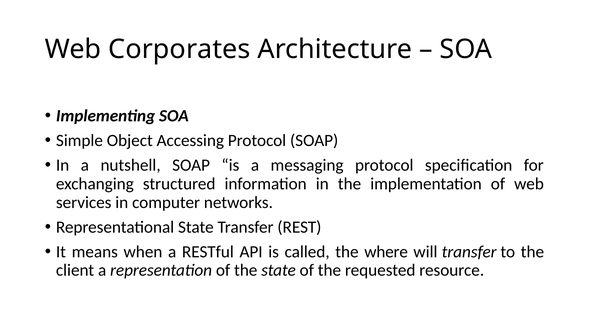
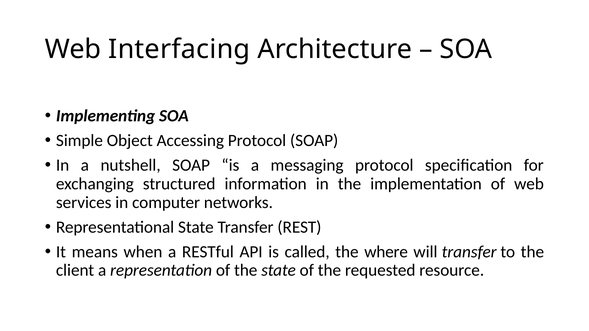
Corporates: Corporates -> Interfacing (179, 49)
